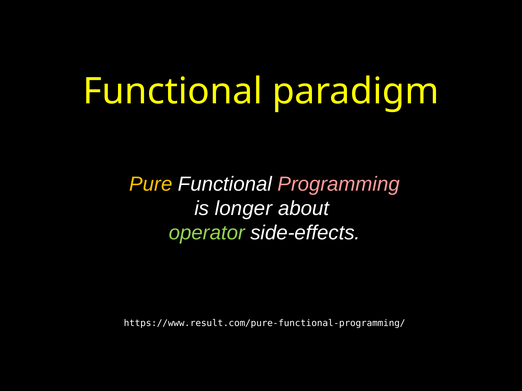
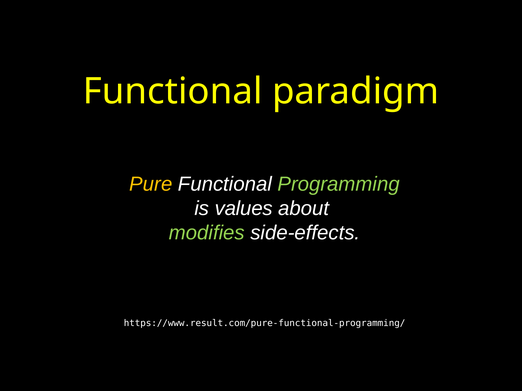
Programming colour: pink -> light green (339, 184)
longer: longer -> values (244, 209)
operator: operator -> modifies (207, 233)
